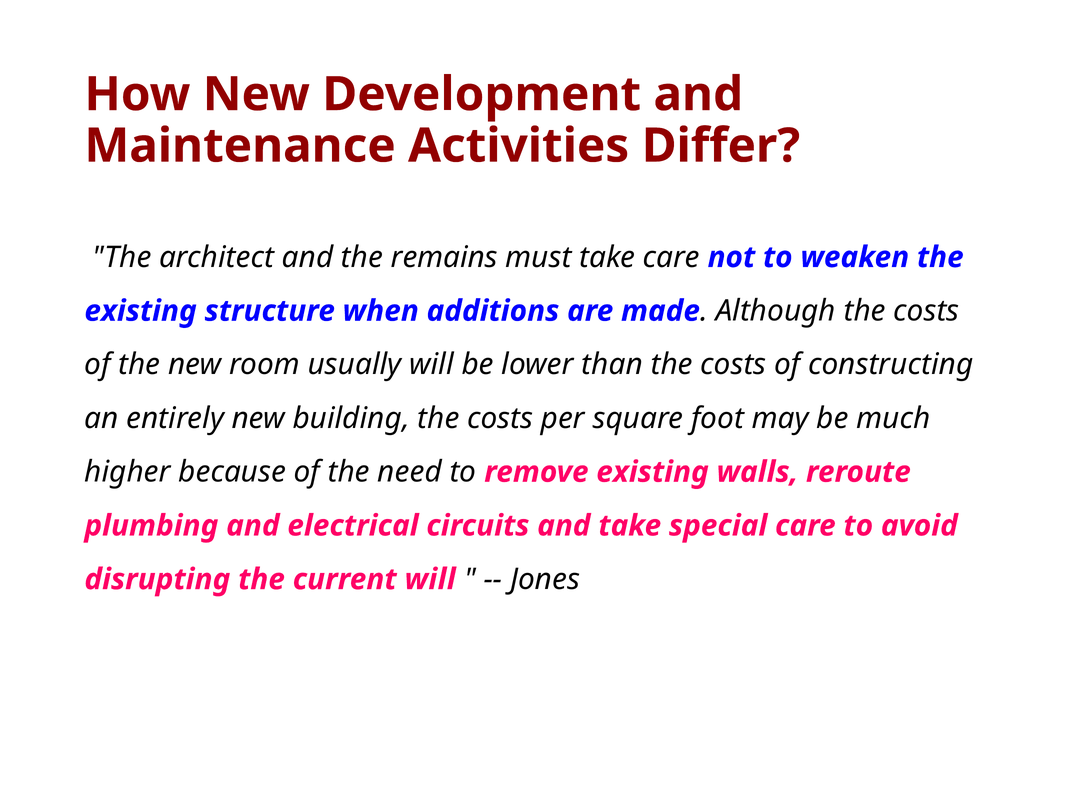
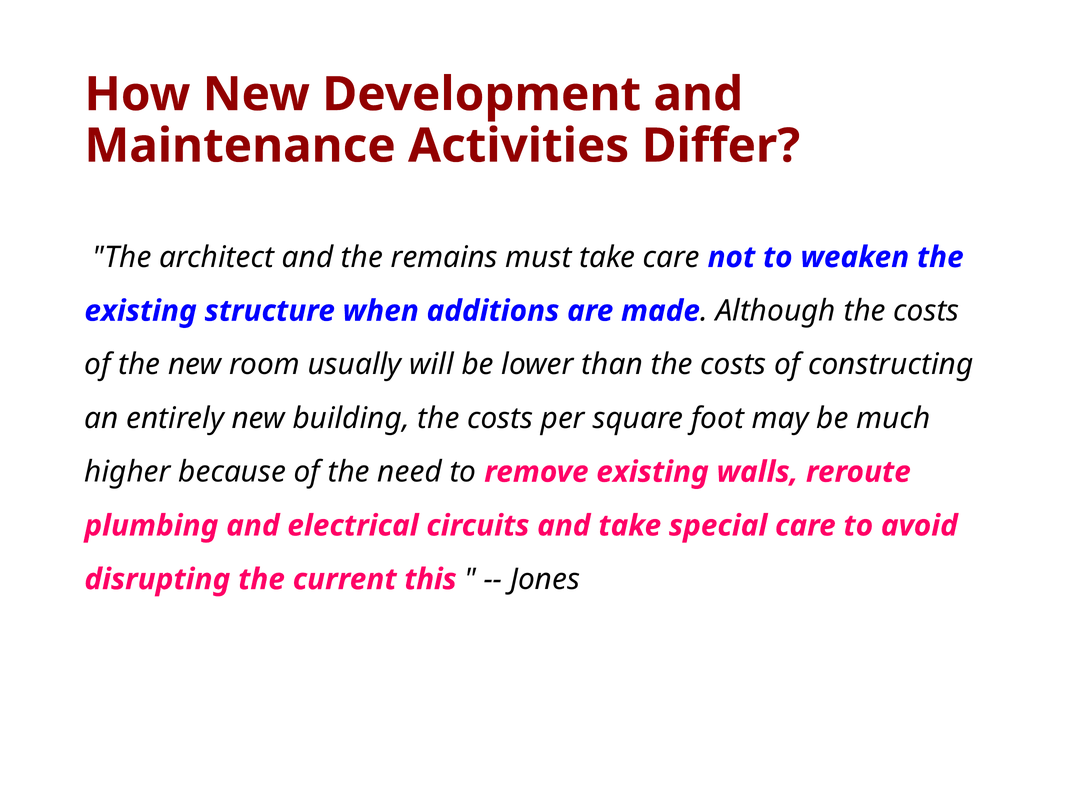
current will: will -> this (430, 579)
